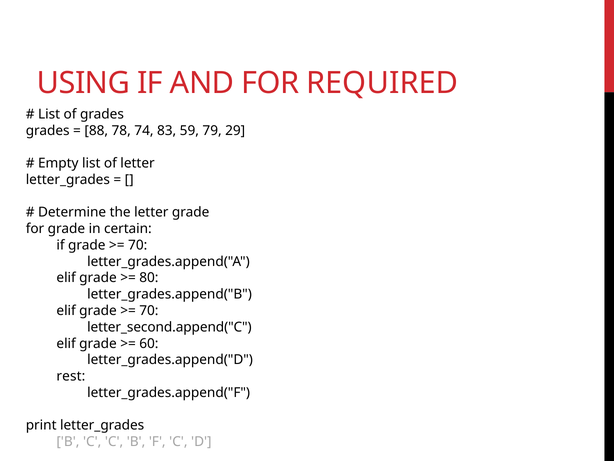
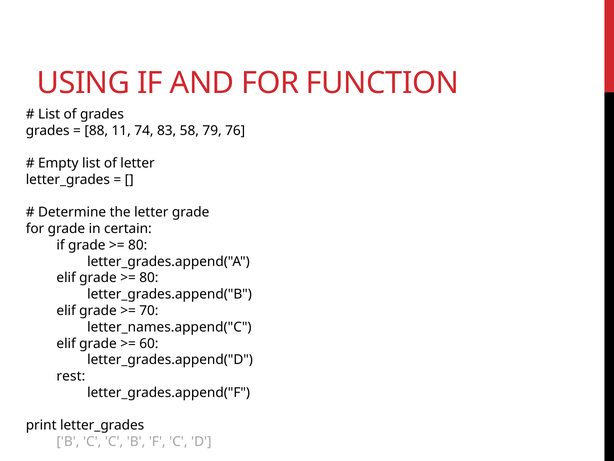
REQUIRED: REQUIRED -> FUNCTION (382, 83)
78: 78 -> 11 (121, 130)
59: 59 -> 58 (189, 130)
29: 29 -> 76 (235, 130)
70: 70 -> 80 (138, 245)
letter_second.append("C: letter_second.append("C -> letter_names.append("C (169, 327)
